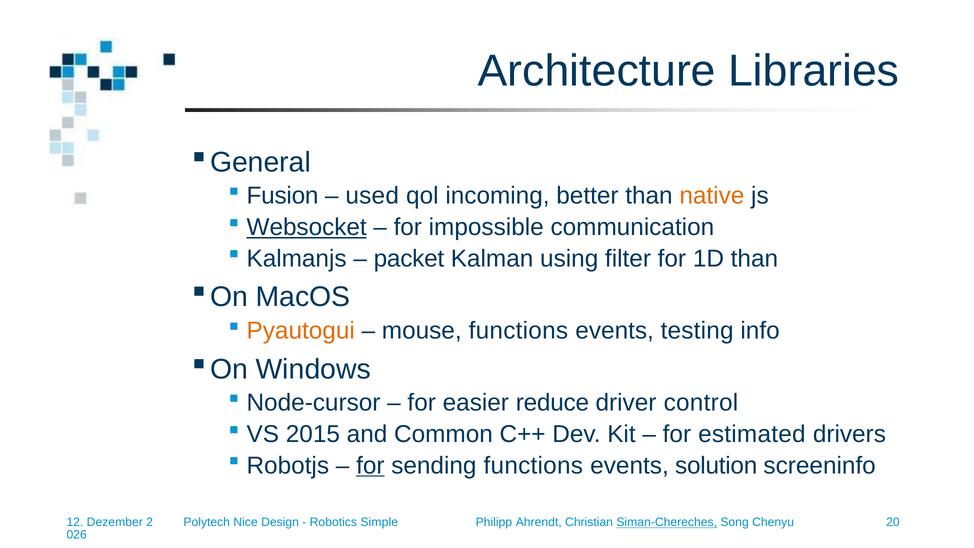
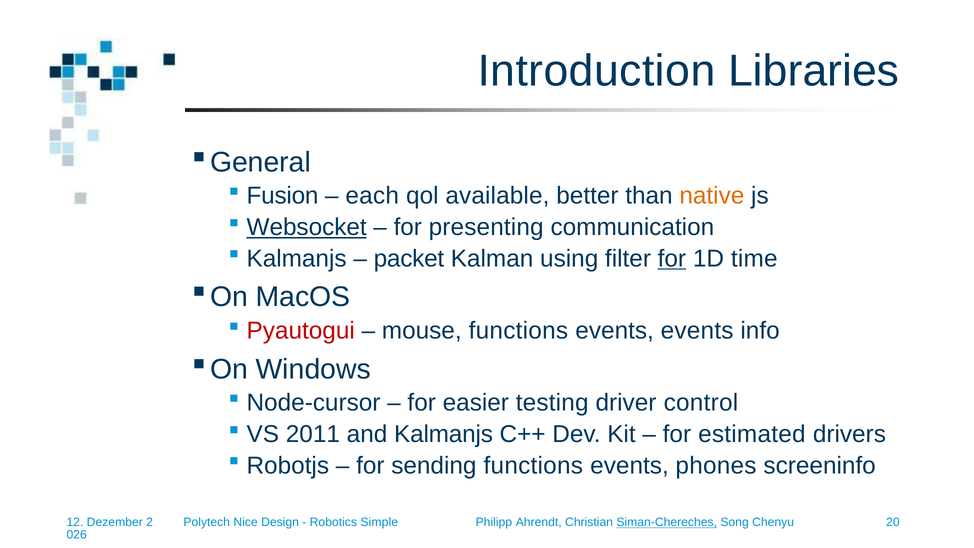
Architecture: Architecture -> Introduction (596, 71)
used: used -> each (372, 196)
incoming: incoming -> available (497, 196)
impossible: impossible -> presenting (486, 227)
for underline: none -> present (672, 258)
1D than: than -> time (754, 258)
Pyautogui colour: orange -> red (301, 331)
events testing: testing -> events (697, 331)
reduce: reduce -> testing (552, 403)
2015: 2015 -> 2011 (313, 434)
and Common: Common -> Kalmanjs (444, 434)
for underline: present -> none (370, 465)
solution: solution -> phones (716, 465)
